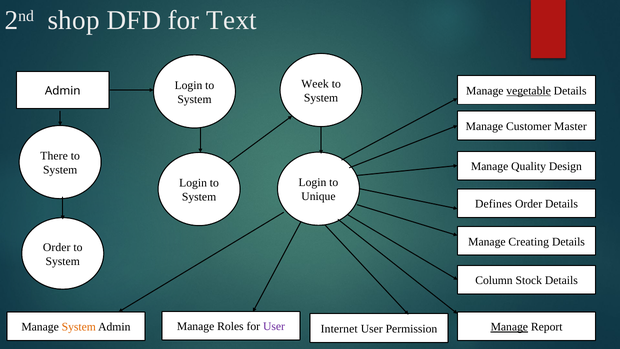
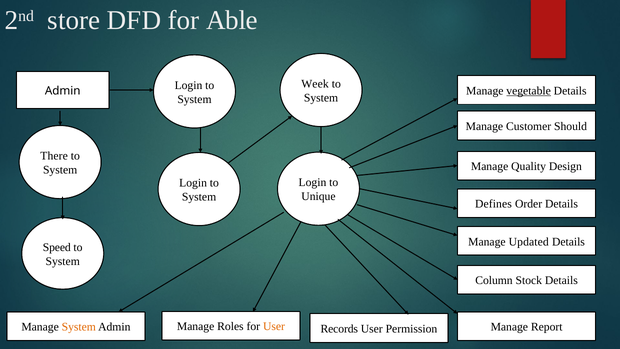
shop: shop -> store (74, 21)
Text: Text -> Able (232, 21)
Master: Master -> Should (571, 126)
Creating: Creating -> Updated (529, 241)
Order: Order -> Speed (57, 247)
User colour: purple -> orange (274, 326)
Internet: Internet -> Records (339, 329)
Manage underline: present -> none (509, 327)
